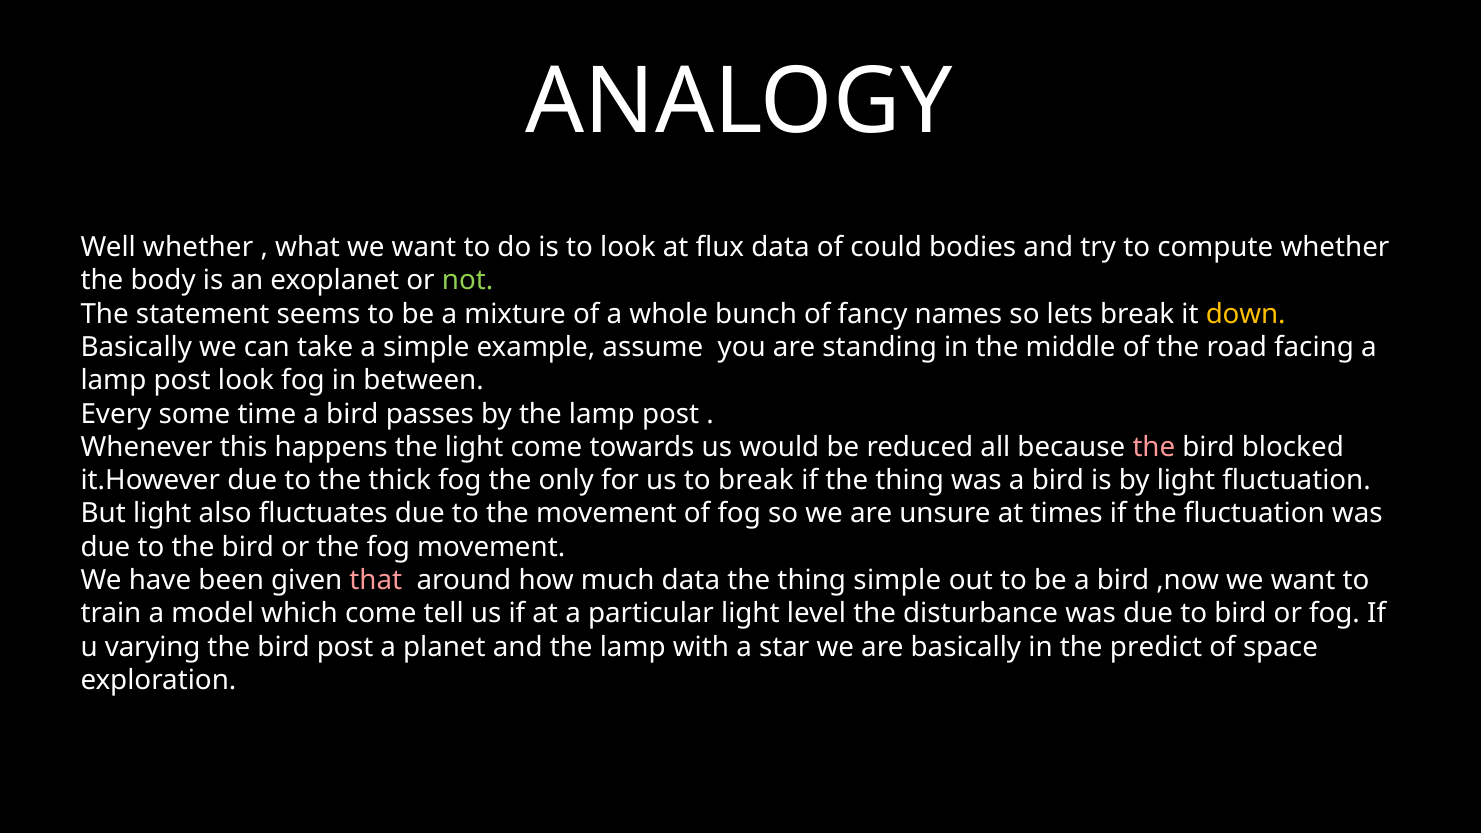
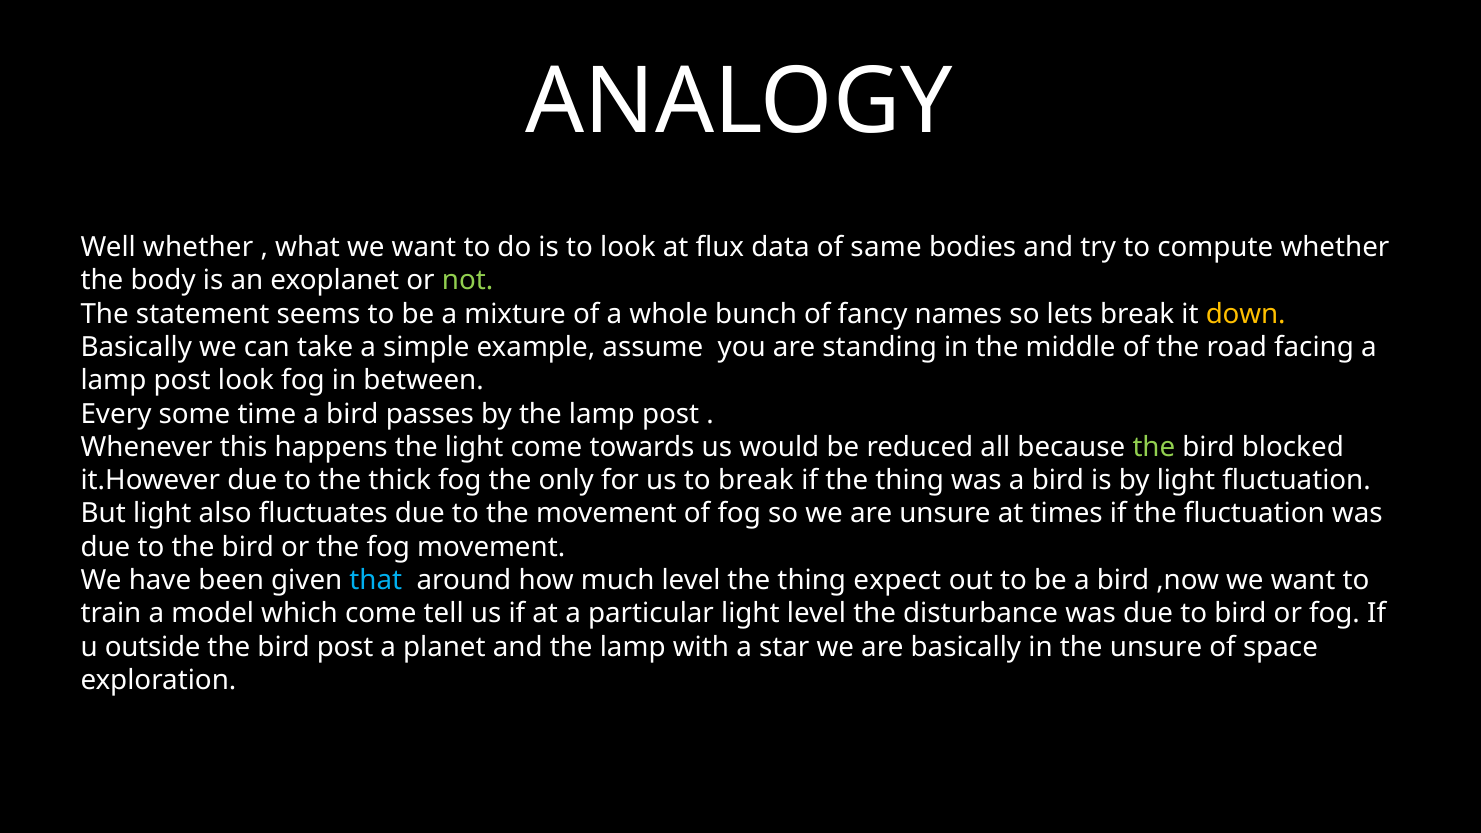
could: could -> same (886, 247)
the colour: pink -> light green (1154, 447)
that colour: pink -> light blue (376, 580)
much data: data -> level (691, 580)
thing simple: simple -> expect (897, 580)
varying: varying -> outside (153, 647)
the predict: predict -> unsure (1156, 647)
